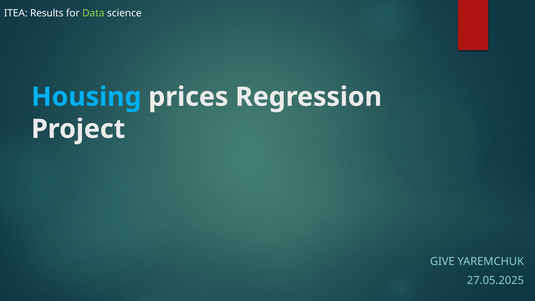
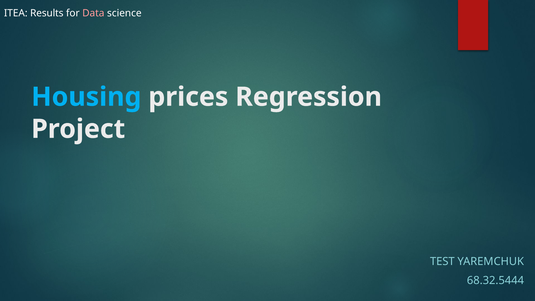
Data colour: light green -> pink (93, 13)
GIVE: GIVE -> TEST (442, 261)
27.05.2025: 27.05.2025 -> 68.32.5444 (495, 280)
